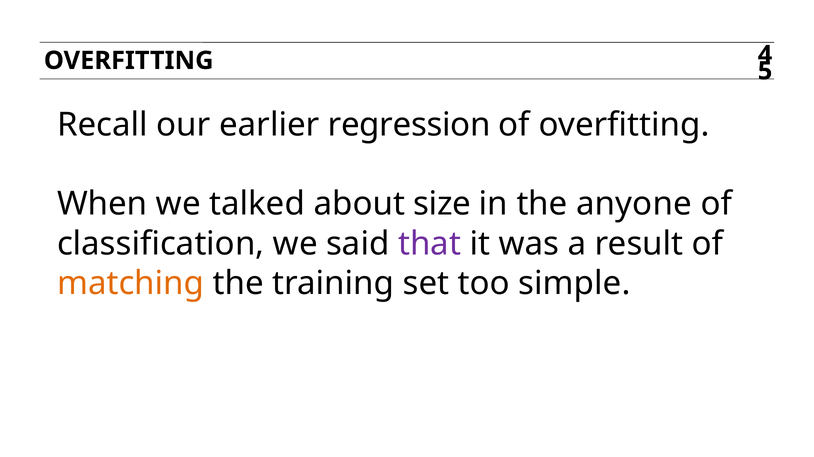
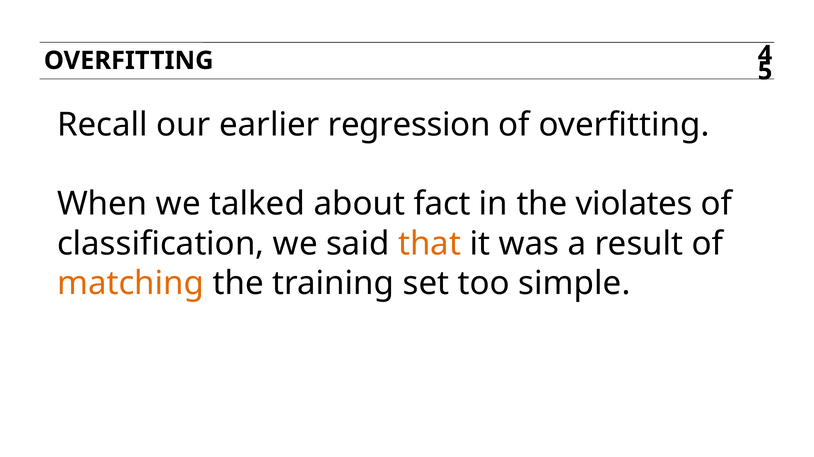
size: size -> fact (442, 204)
anyone: anyone -> violates (634, 204)
that colour: purple -> orange (430, 244)
